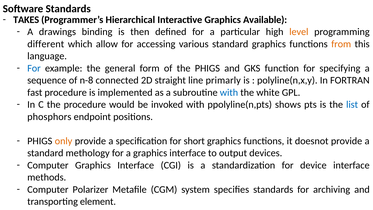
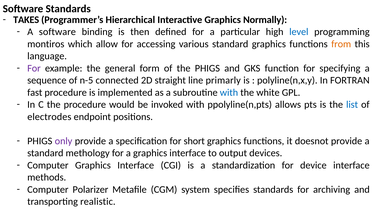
Available: Available -> Normally (265, 20)
A drawings: drawings -> software (57, 32)
level colour: orange -> blue (299, 32)
different: different -> montiros (46, 44)
For colour: blue -> purple (34, 68)
n-8: n-8 -> n-5 (86, 80)
shows: shows -> allows (288, 105)
phosphors: phosphors -> electrodes (49, 117)
only colour: orange -> purple (64, 141)
element: element -> realistic (98, 201)
